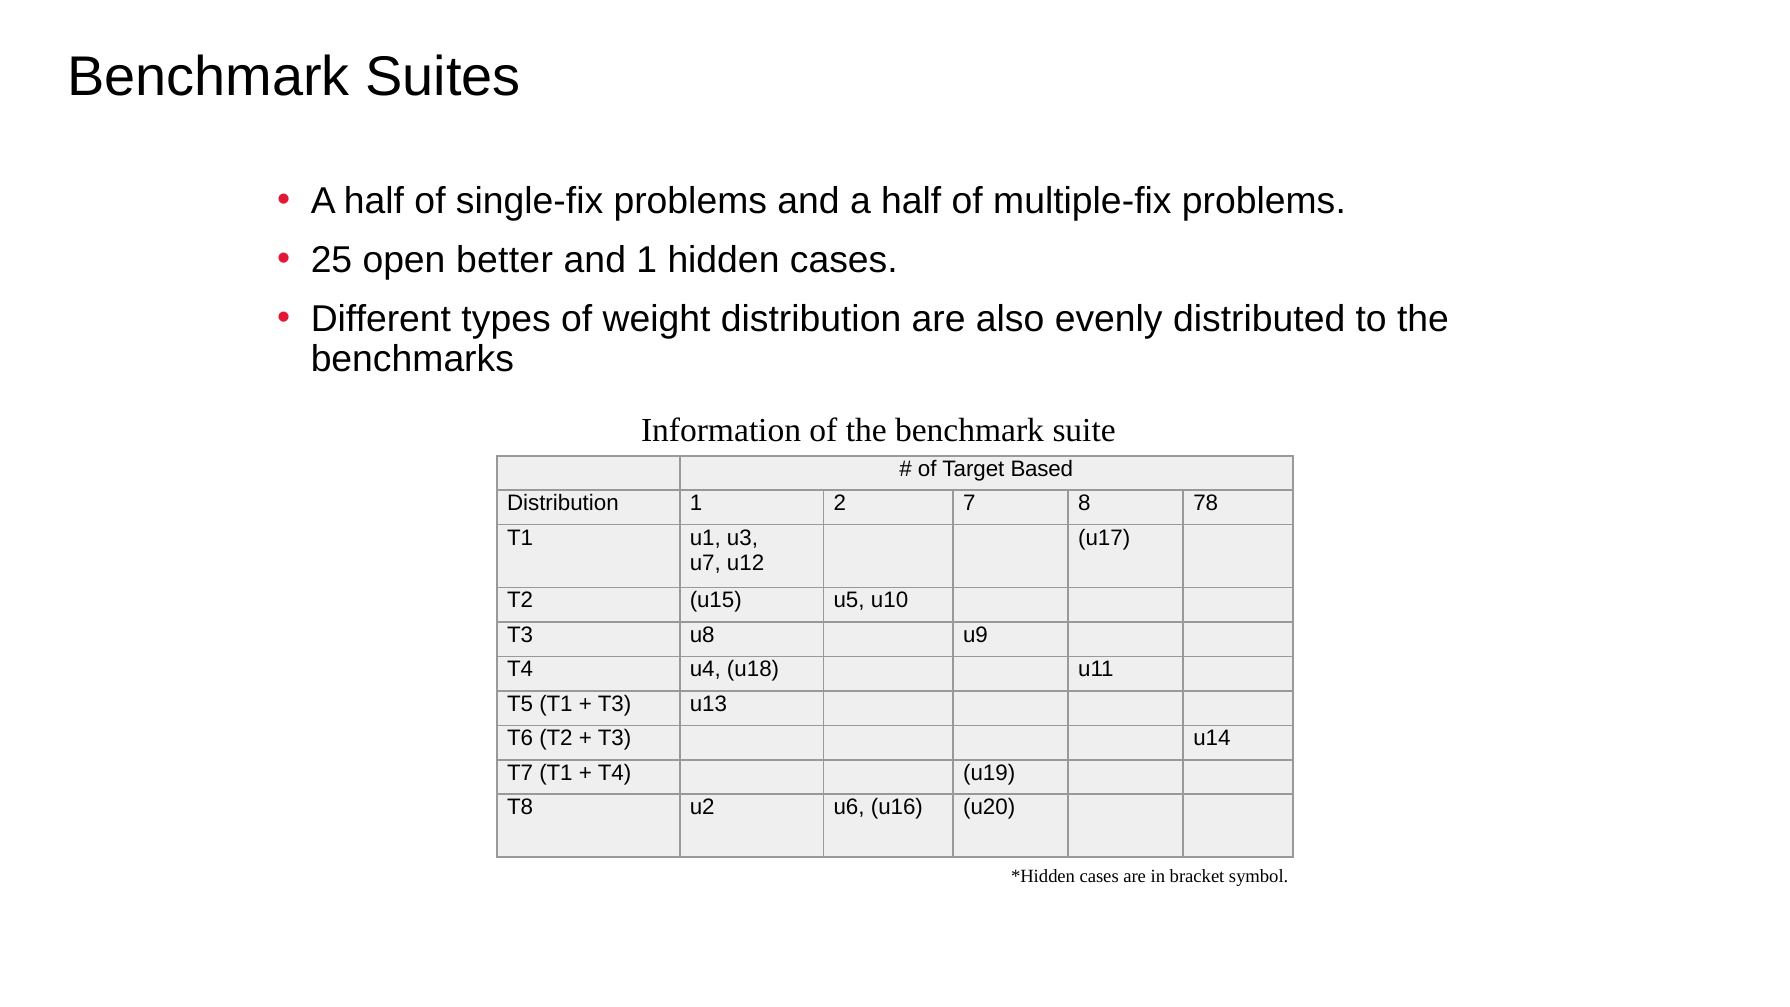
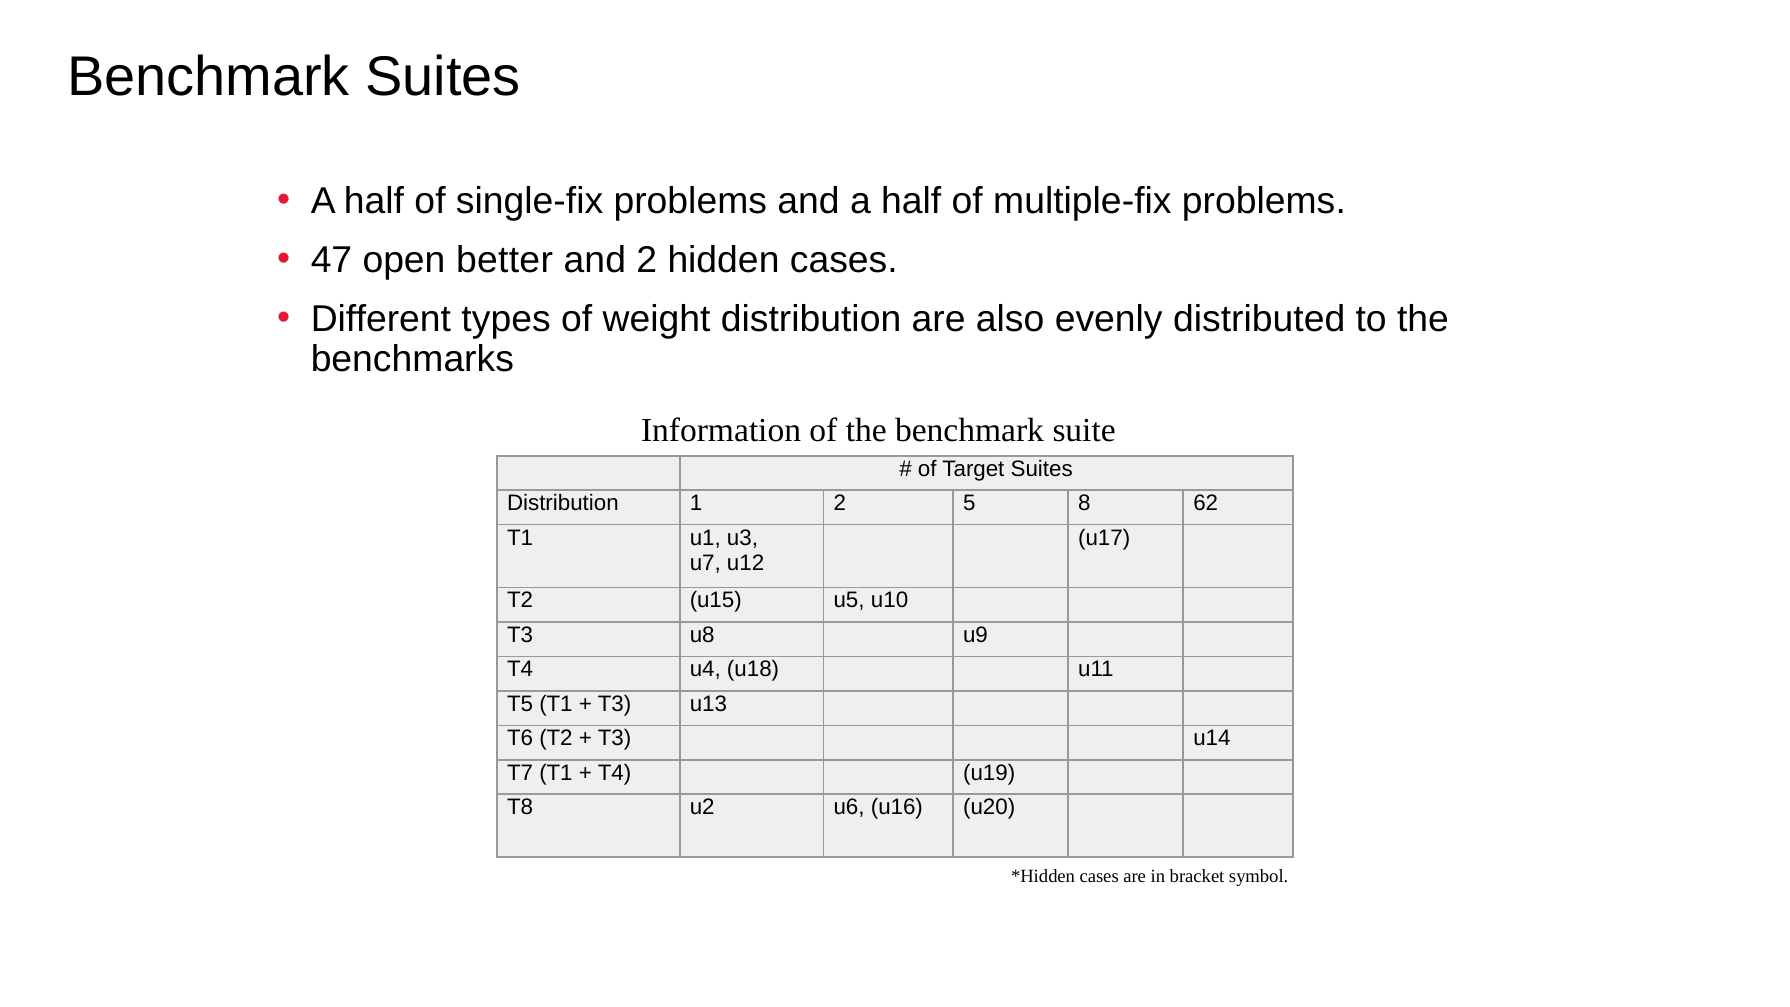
25: 25 -> 47 (331, 260)
and 1: 1 -> 2 (647, 260)
Target Based: Based -> Suites (1042, 469)
7: 7 -> 5 (969, 503)
78: 78 -> 62 (1206, 503)
